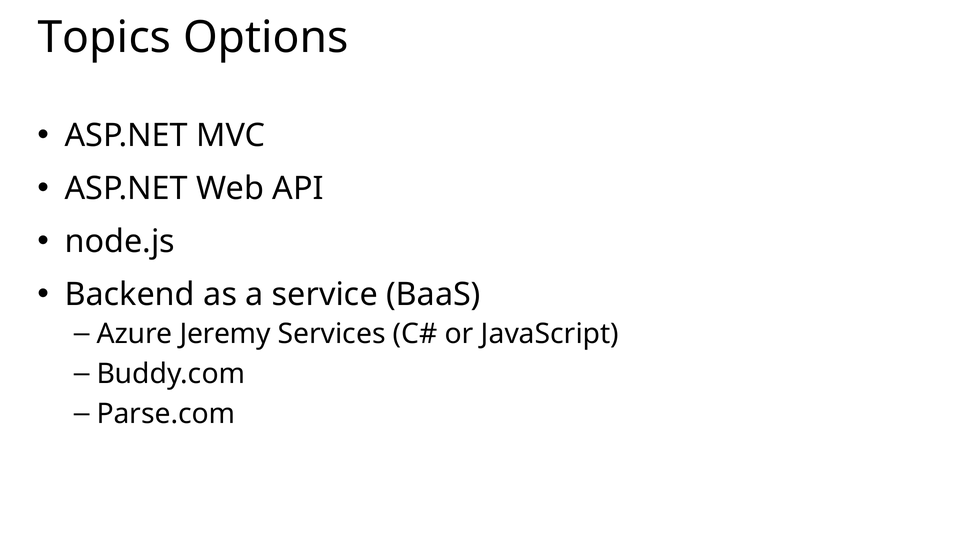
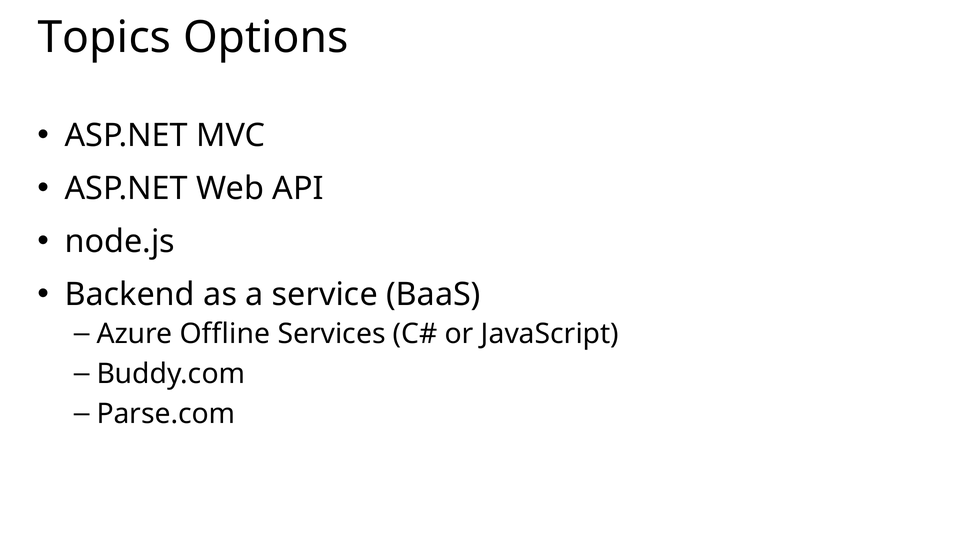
Jeremy: Jeremy -> Offline (225, 334)
